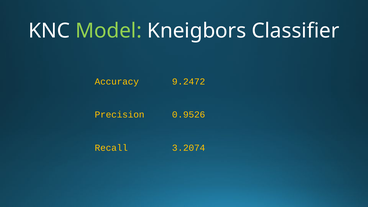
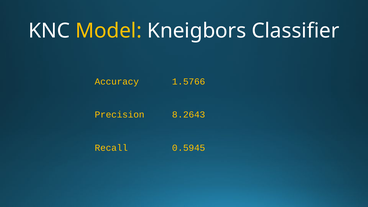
Model colour: light green -> yellow (109, 31)
9.2472: 9.2472 -> 1.5766 (189, 81)
0.9526: 0.9526 -> 8.2643 (189, 115)
3.2074: 3.2074 -> 0.5945 (189, 148)
